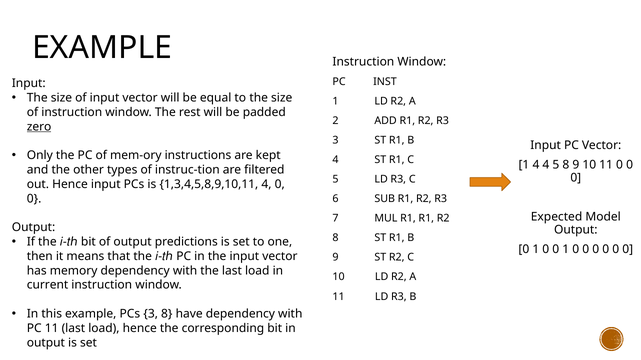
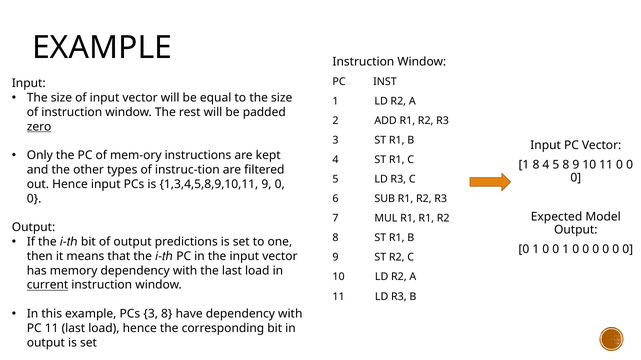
1 4: 4 -> 8 (536, 165)
1,3,4,5,8,9,10,11 4: 4 -> 9 (266, 185)
current underline: none -> present (48, 285)
